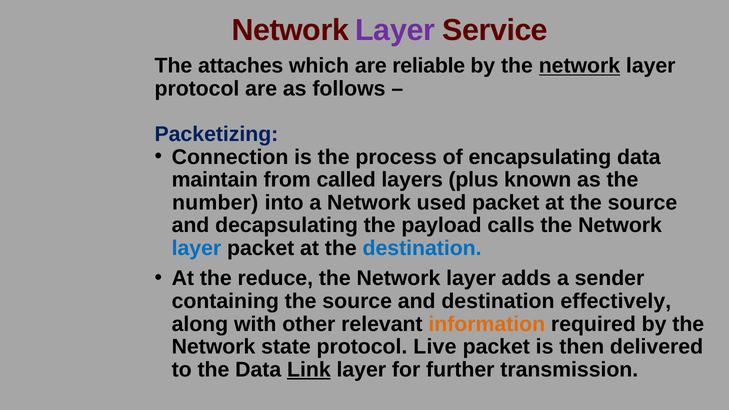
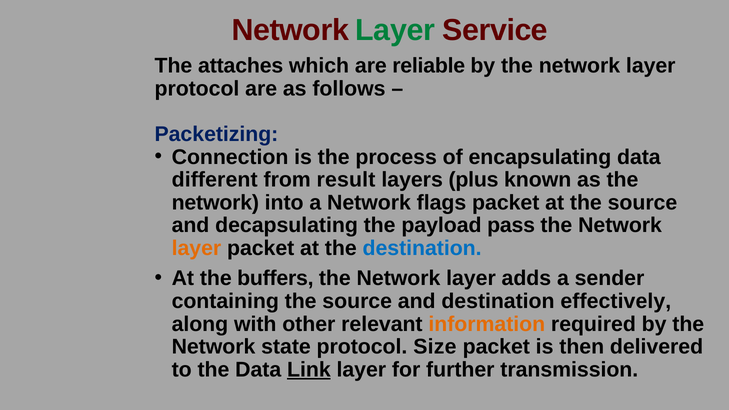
Layer colour: purple -> green (395, 30)
network underline: present -> none (579, 66)
maintain: maintain -> different (215, 180)
called: called -> result (346, 180)
number: number -> network (215, 203)
used: used -> flags (441, 203)
calls: calls -> pass (511, 225)
layer colour: blue -> orange (196, 248)
reduce: reduce -> buffers (275, 278)
Live: Live -> Size (435, 347)
